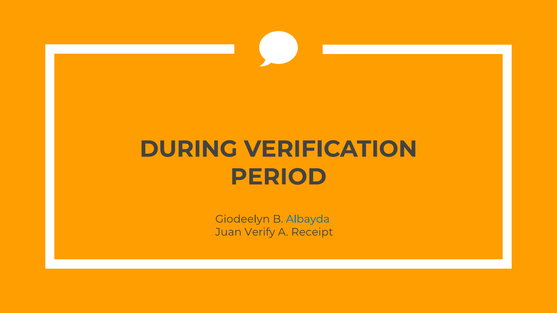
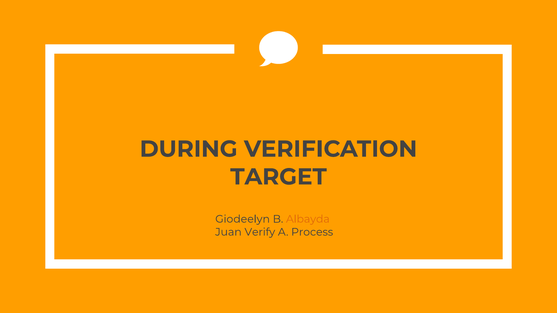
PERIOD: PERIOD -> TARGET (279, 177)
Albayda colour: blue -> orange (308, 219)
Receipt: Receipt -> Process (312, 232)
